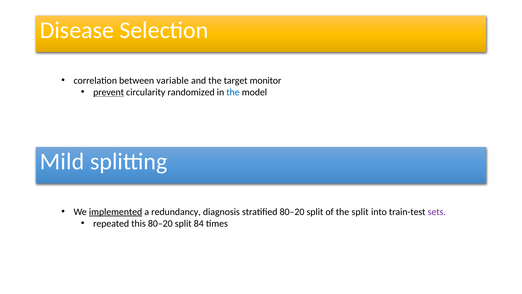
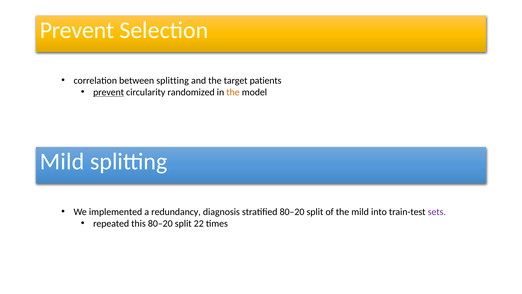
Disease: Disease -> Prevent (77, 30)
between variable: variable -> splitting (173, 80)
monitor: monitor -> patients (266, 80)
the colour: blue -> orange (233, 92)
implemented underline: present -> none (116, 212)
the split: split -> mild (360, 212)
84: 84 -> 22 (199, 223)
